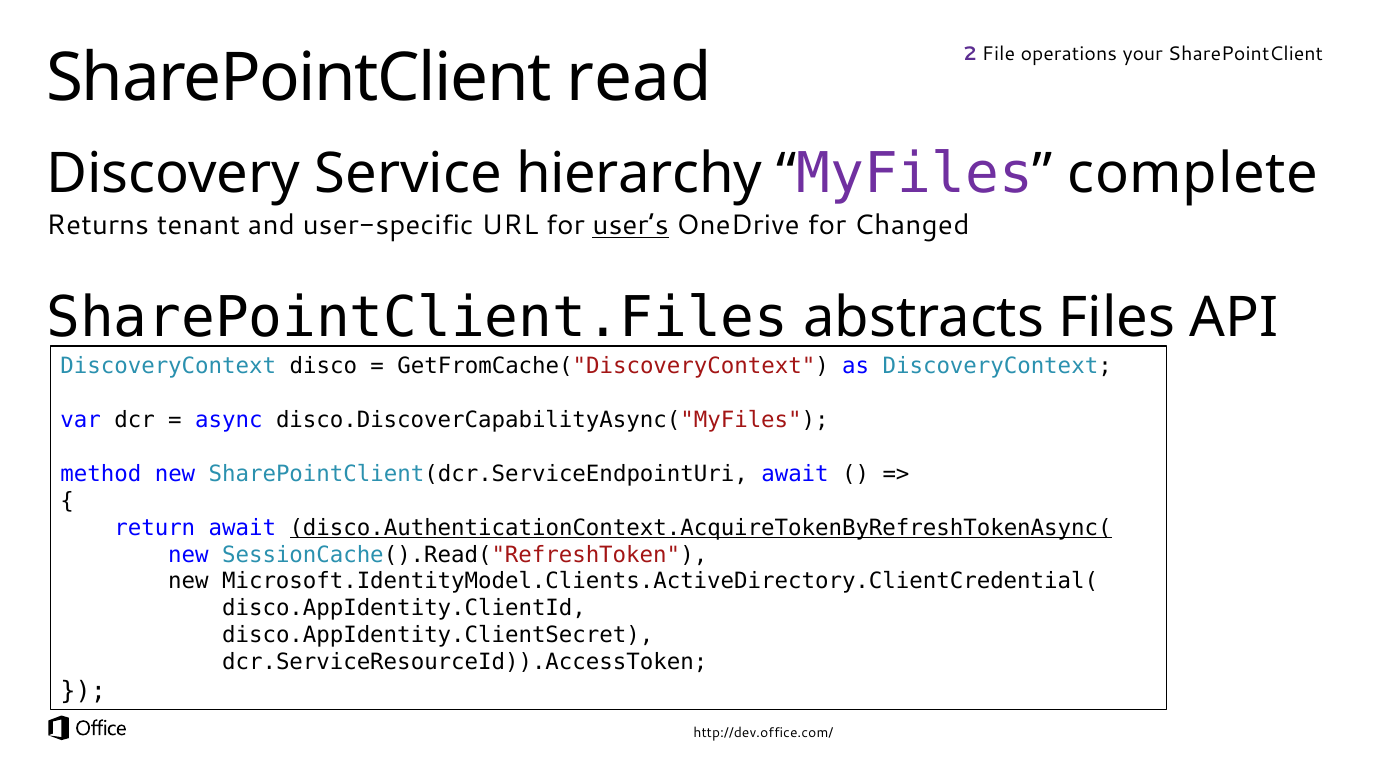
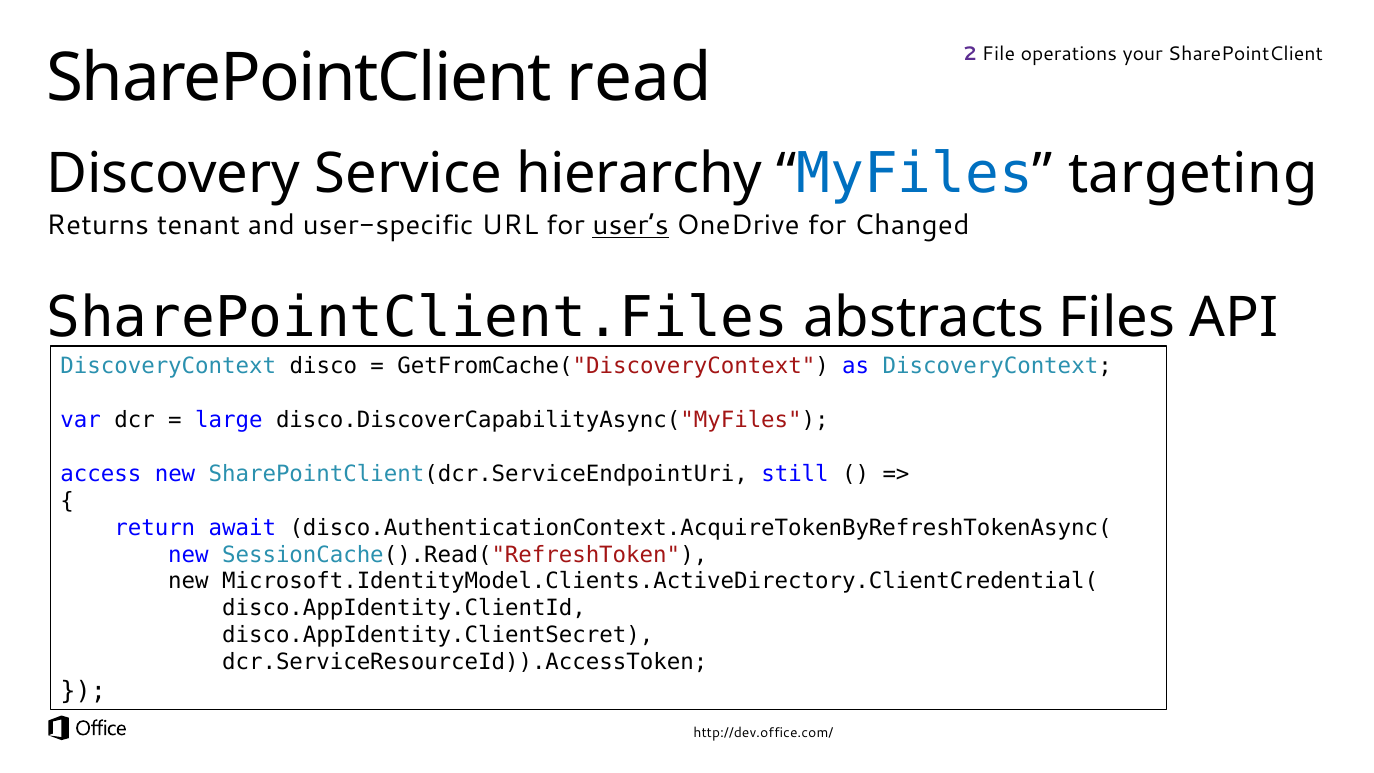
MyFiles colour: purple -> blue (915, 174)
complete: complete -> targeting (1193, 174)
async: async -> large (229, 420)
method: method -> access (101, 474)
SharePointClient(dcr.ServiceEndpointUri await: await -> still (795, 474)
disco.AuthenticationContext.AcquireTokenByRefreshTokenAsync( underline: present -> none (701, 528)
